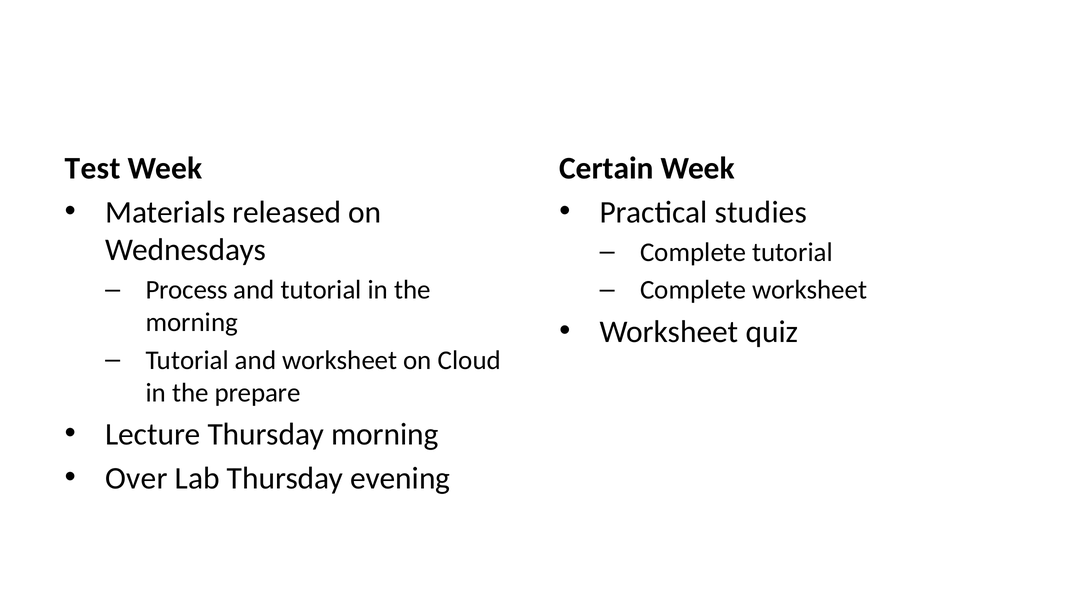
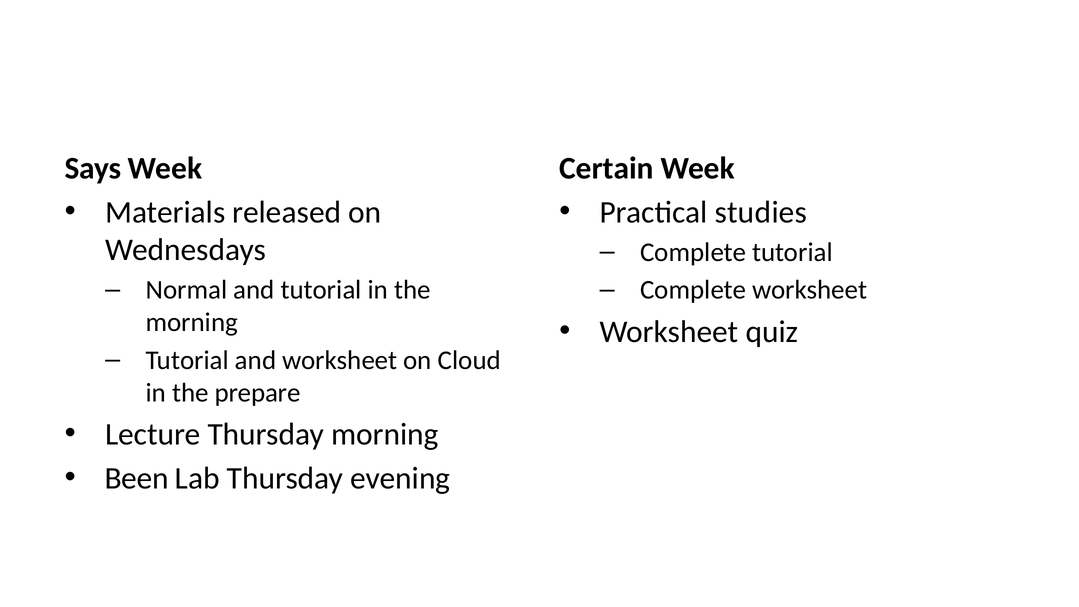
Test: Test -> Says (93, 168)
Process: Process -> Normal (187, 290)
Over: Over -> Been (137, 478)
